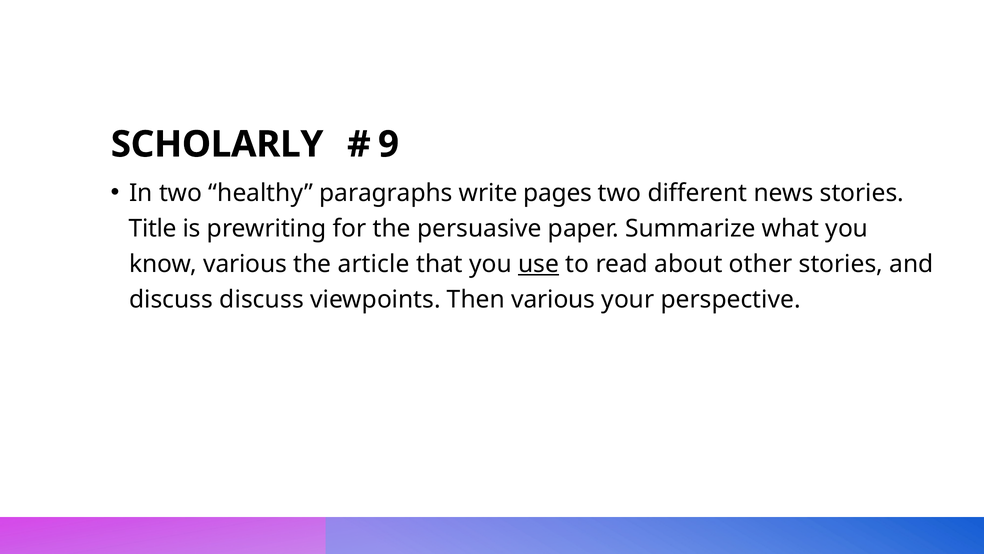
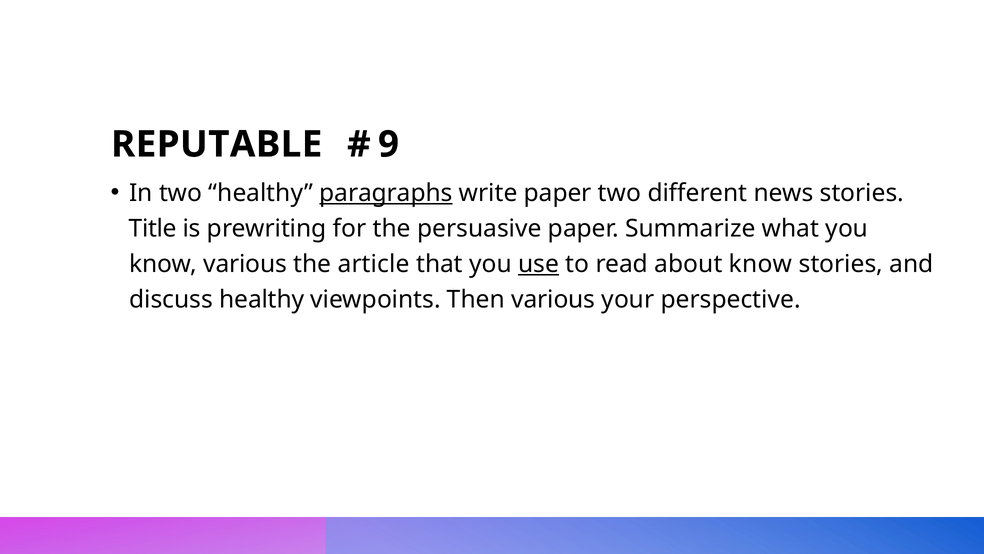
SCHOLARLY: SCHOLARLY -> REPUTABLE (217, 144)
paragraphs underline: none -> present (386, 193)
write pages: pages -> paper (558, 193)
about other: other -> know (760, 264)
discuss discuss: discuss -> healthy (262, 299)
